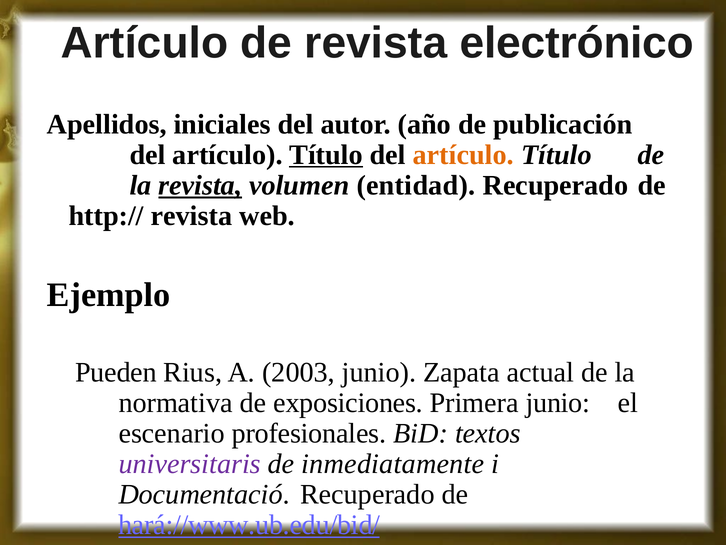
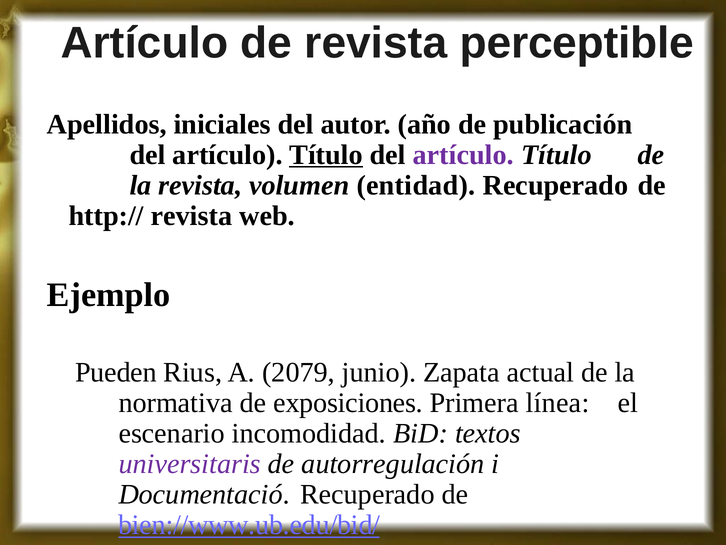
electrónico: electrónico -> perceptible (577, 43)
artículo colour: orange -> purple (463, 155)
revista underline: present -> none (200, 185)
2003: 2003 -> 2079 (298, 372)
Primera junio: junio -> línea (558, 402)
profesionales: profesionales -> incomodidad (309, 433)
inmediatamente: inmediatamente -> autorregulación (393, 463)
hará://www.ub.edu/bid/: hará://www.ub.edu/bid/ -> bien://www.ub.edu/bid/ (249, 524)
